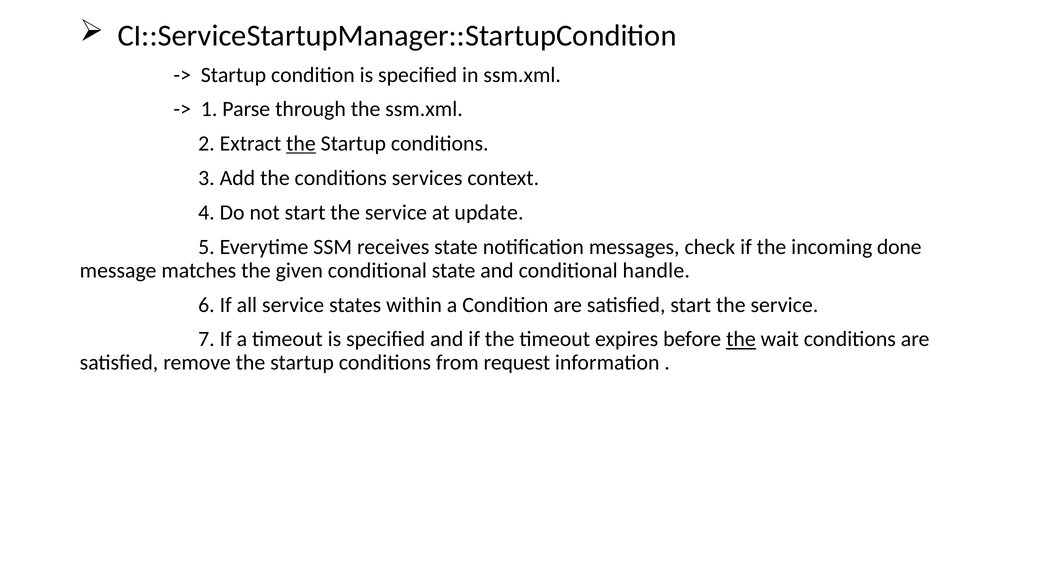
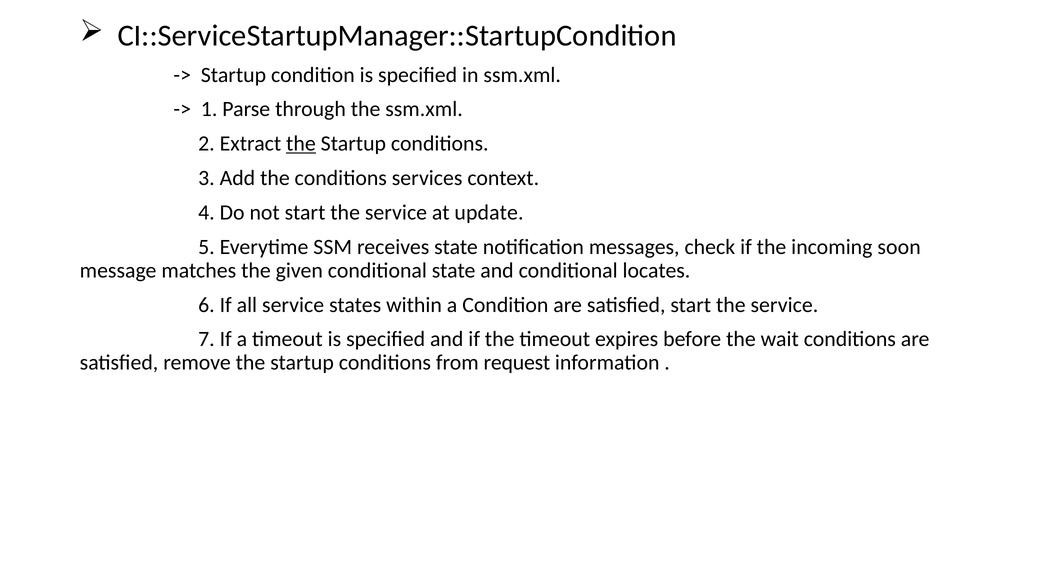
done: done -> soon (899, 247)
handle: handle -> locates (656, 271)
the underline: present -> none (741, 339)
